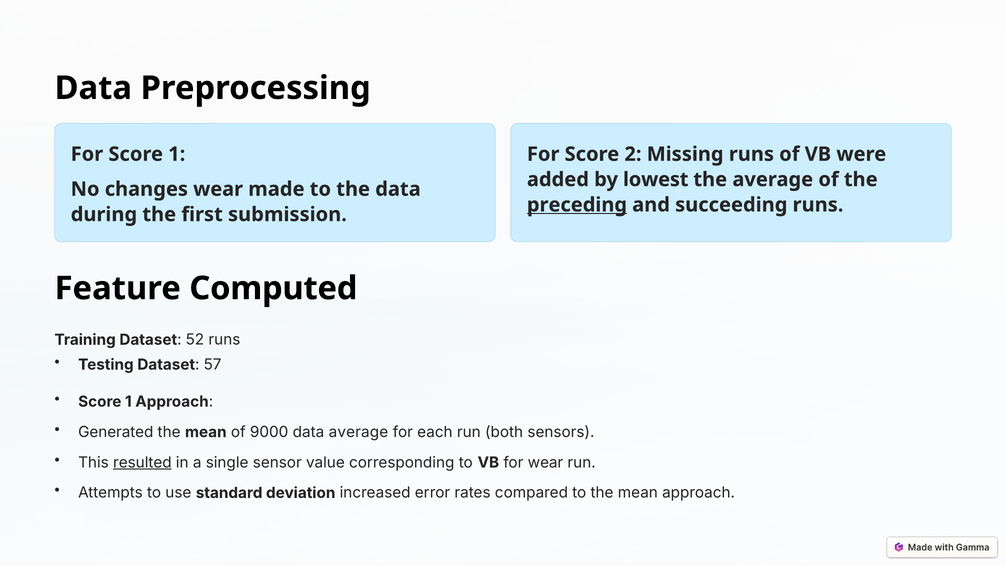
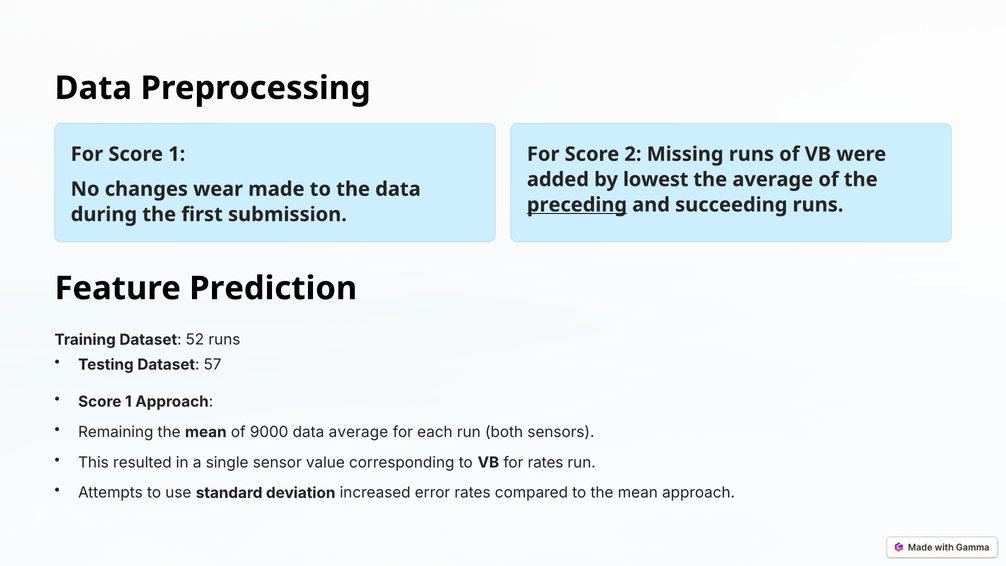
Computed: Computed -> Prediction (273, 288)
Generated: Generated -> Remaining (116, 432)
resulted underline: present -> none (142, 462)
for wear: wear -> rates (546, 462)
